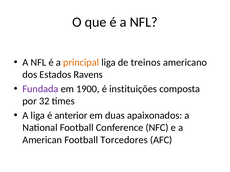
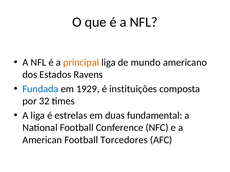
treinos: treinos -> mundo (146, 63)
Fundada colour: purple -> blue (40, 89)
1900: 1900 -> 1929 (88, 89)
anterior: anterior -> estrelas (71, 116)
apaixonados: apaixonados -> fundamental (155, 116)
